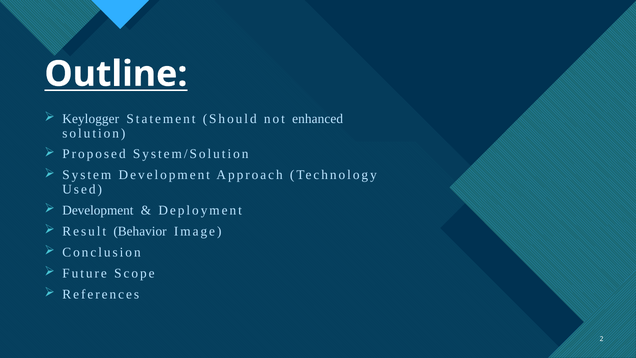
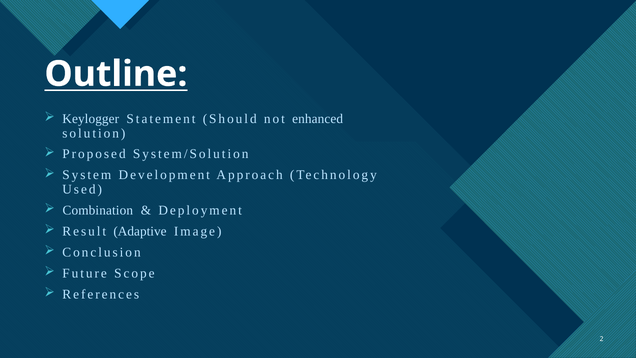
Development: Development -> Combination (98, 210)
Behavior: Behavior -> Adaptive (140, 231)
